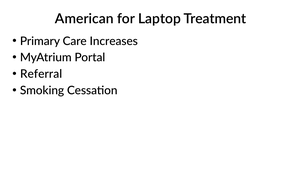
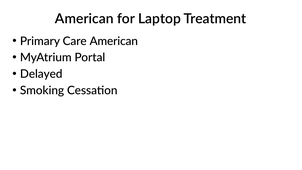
Care Increases: Increases -> American (114, 41)
Referral: Referral -> Delayed (41, 74)
